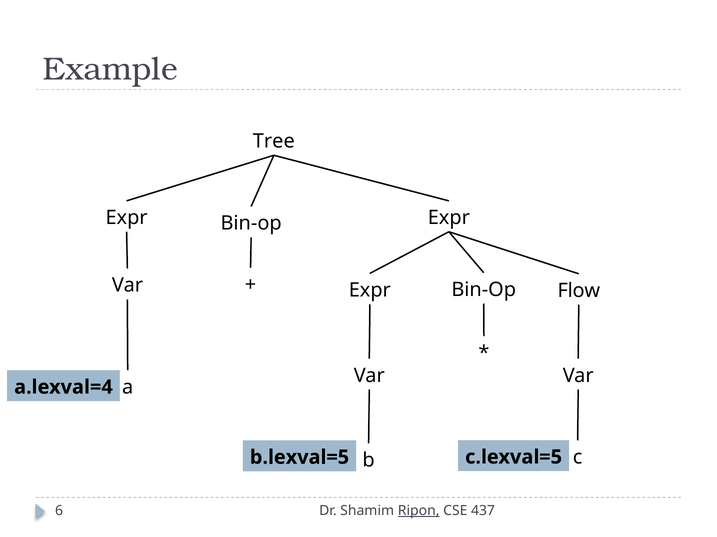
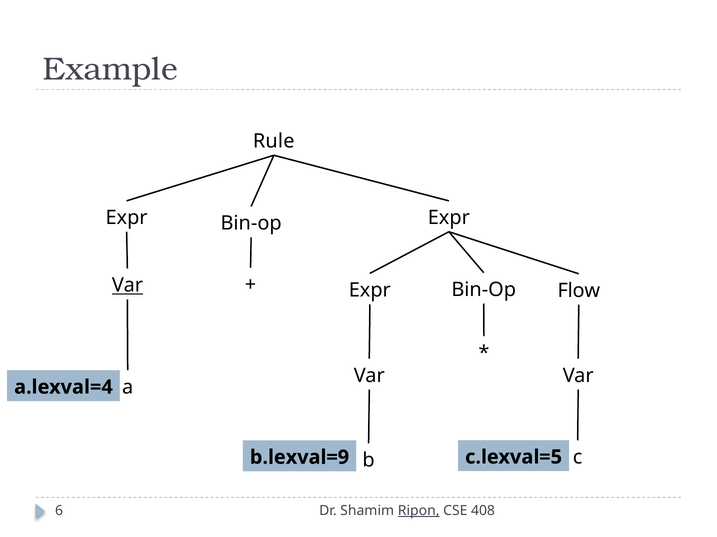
Tree: Tree -> Rule (274, 141)
Var underline: none -> present (127, 286)
b.lexval=5: b.lexval=5 -> b.lexval=9 (299, 458)
437: 437 -> 408 (483, 511)
